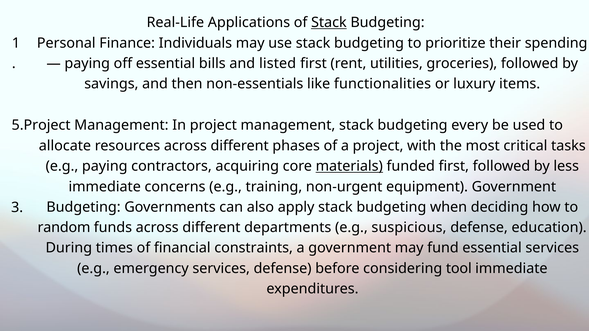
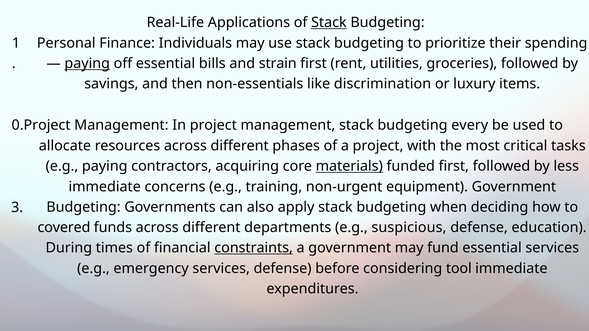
paying underline: none -> present (87, 64)
listed: listed -> strain (278, 64)
functionalities: functionalities -> discrimination (383, 84)
5.Project: 5.Project -> 0.Project (41, 125)
random: random -> covered (64, 228)
constraints underline: none -> present (254, 248)
